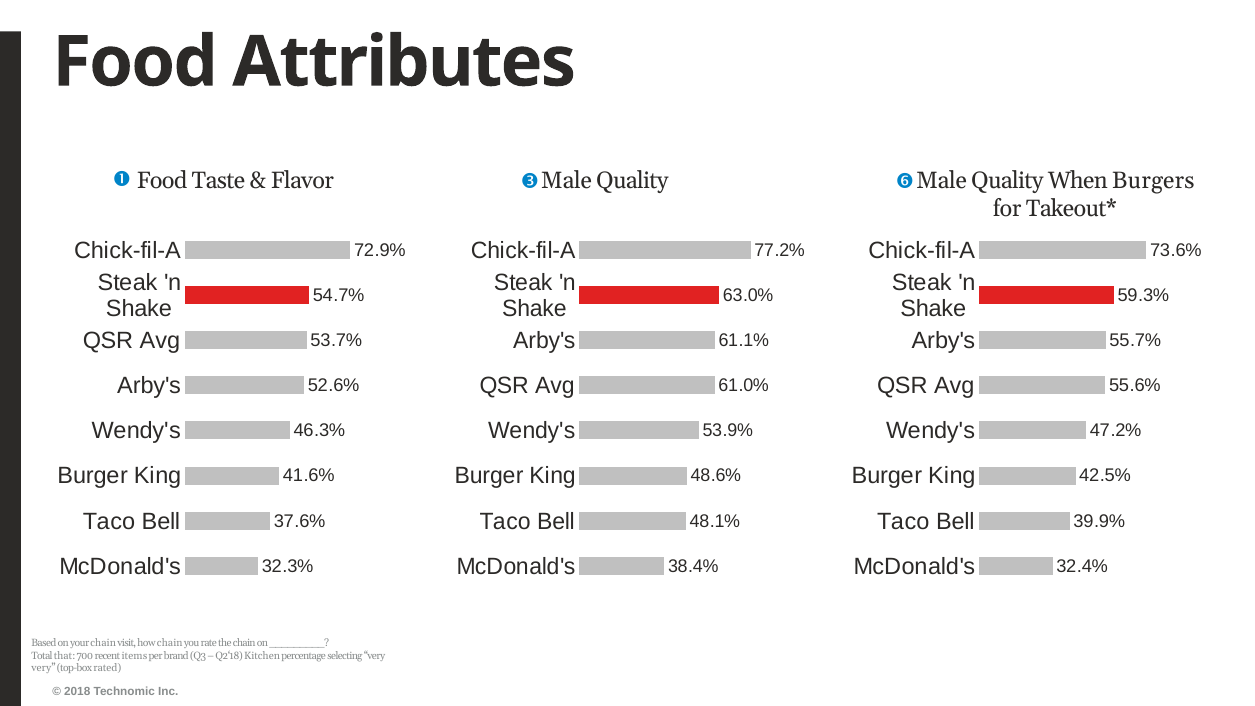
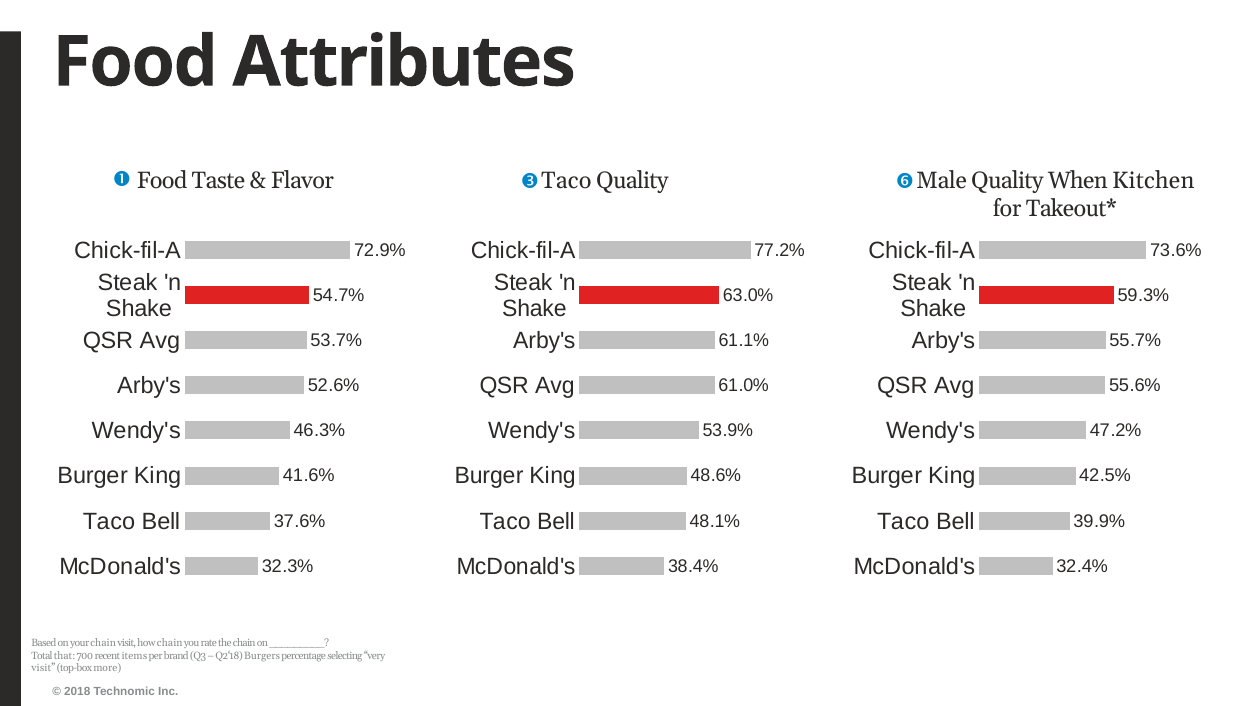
Flavor Male: Male -> Taco (566, 180)
Burgers: Burgers -> Kitchen (1153, 180)
Kitchen: Kitchen -> Burgers (262, 656)
very: very -> visit (43, 668)
rated: rated -> more (107, 668)
